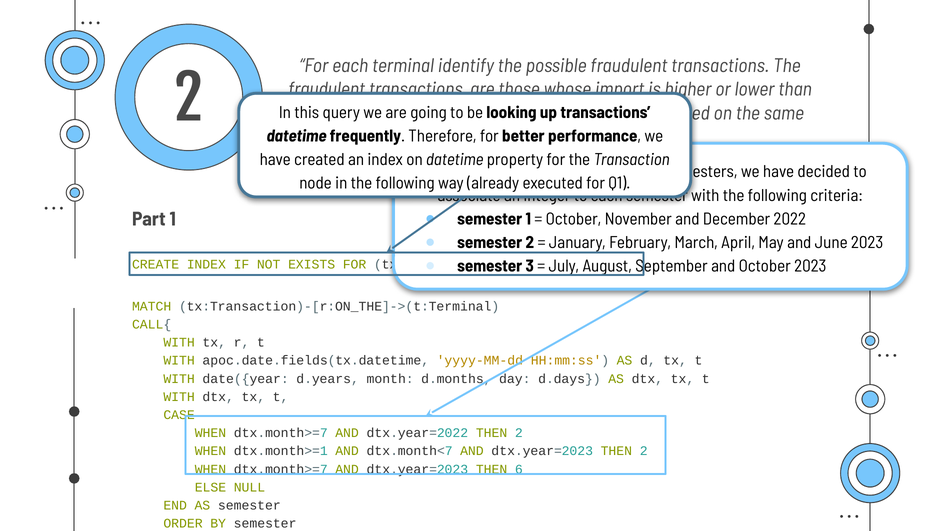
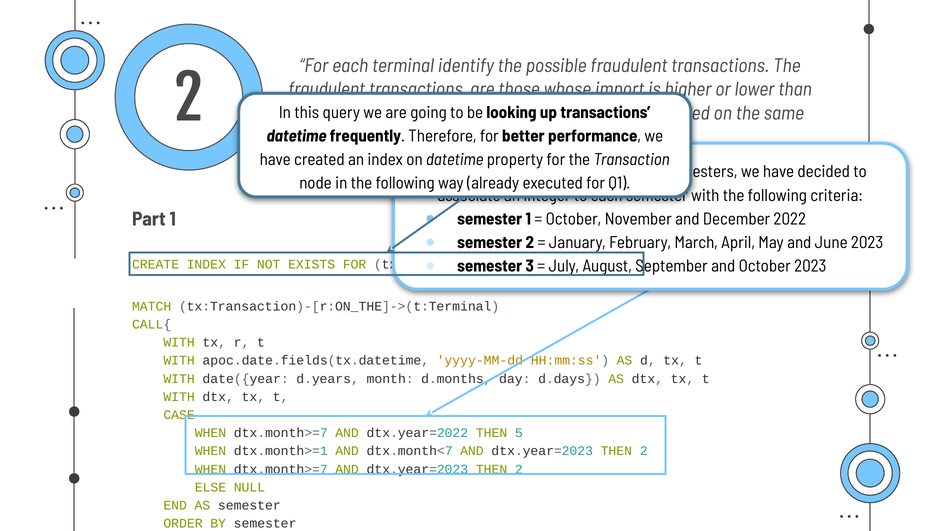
dtx.year=2022 THEN 2: 2 -> 5 (519, 434)
6: 6 -> 2 (519, 470)
